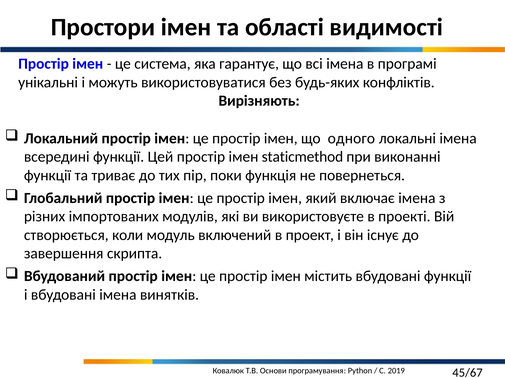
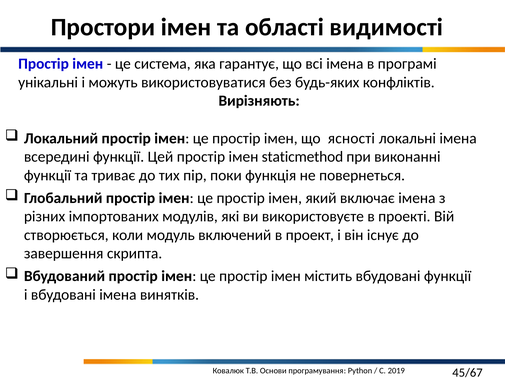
одного: одного -> ясності (351, 139)
